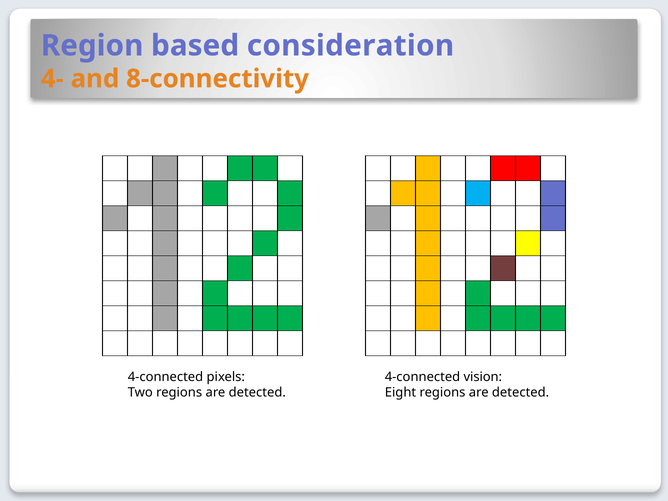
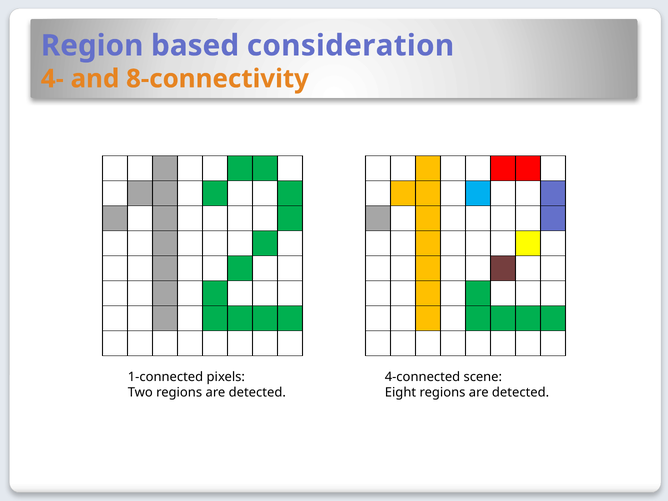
4-connected: 4-connected -> 1-connected (165, 377)
vision: vision -> scene (483, 377)
